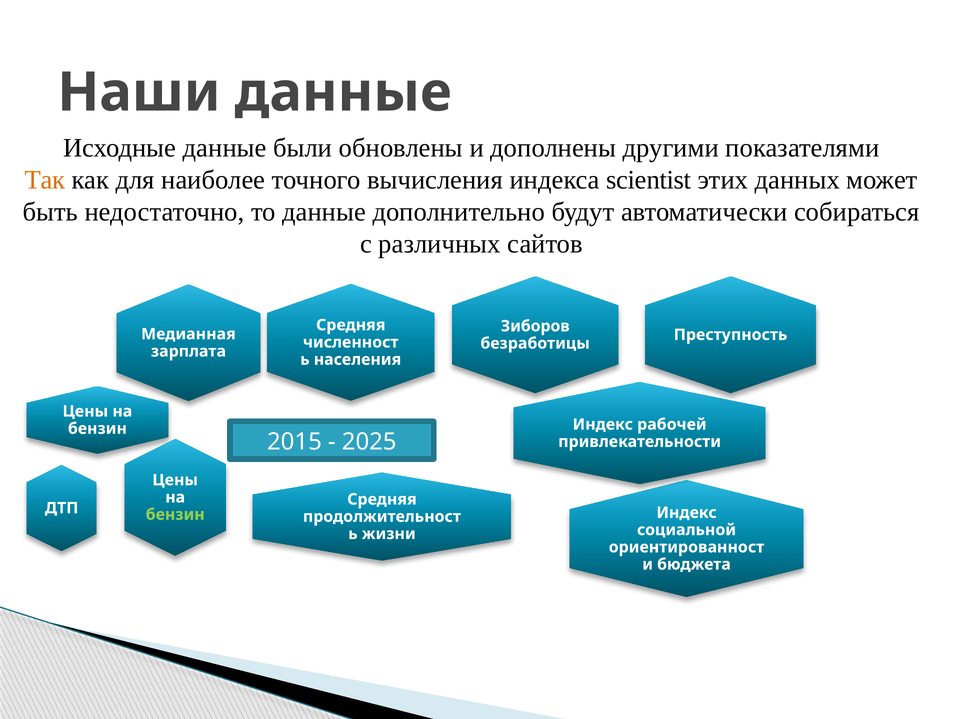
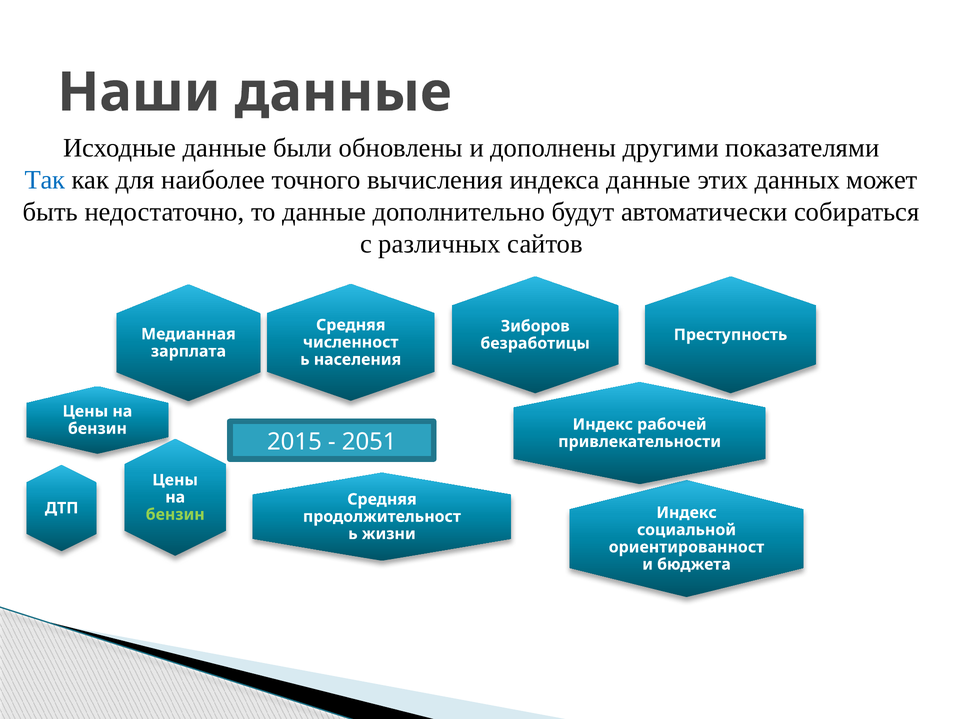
Так colour: orange -> blue (45, 180)
индекса scientist: scientist -> данные (649, 180)
2025: 2025 -> 2051 (369, 442)
